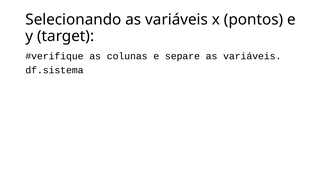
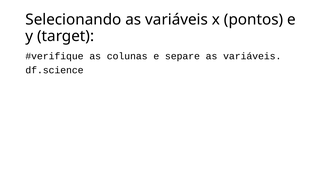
df.sistema: df.sistema -> df.science (54, 70)
